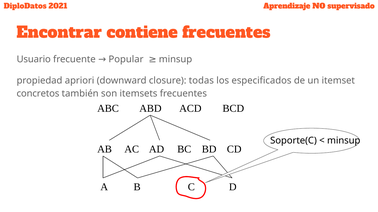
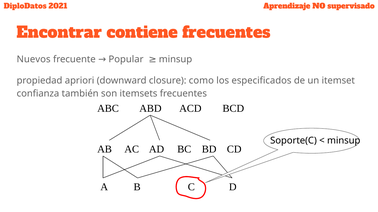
Usuario: Usuario -> Nuevos (34, 59)
todas: todas -> como (201, 81)
concretos: concretos -> confianza (38, 94)
